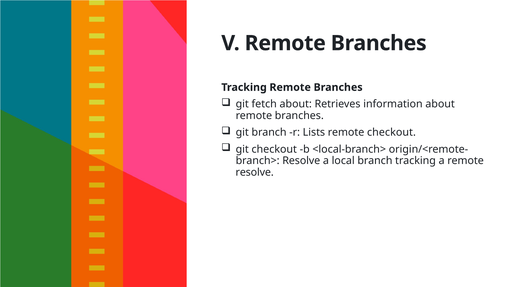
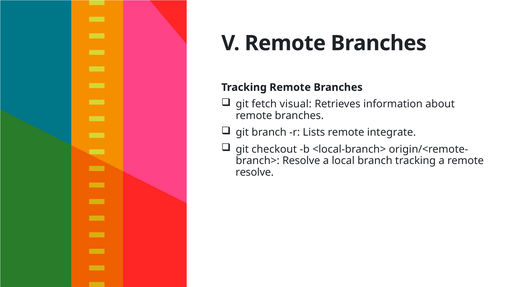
fetch about: about -> visual (296, 104)
remote checkout: checkout -> integrate (392, 132)
